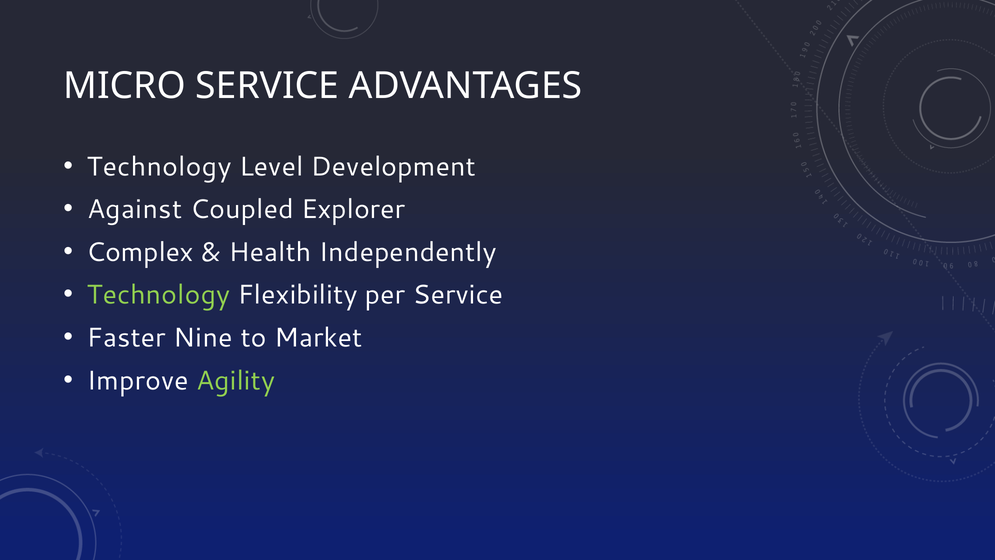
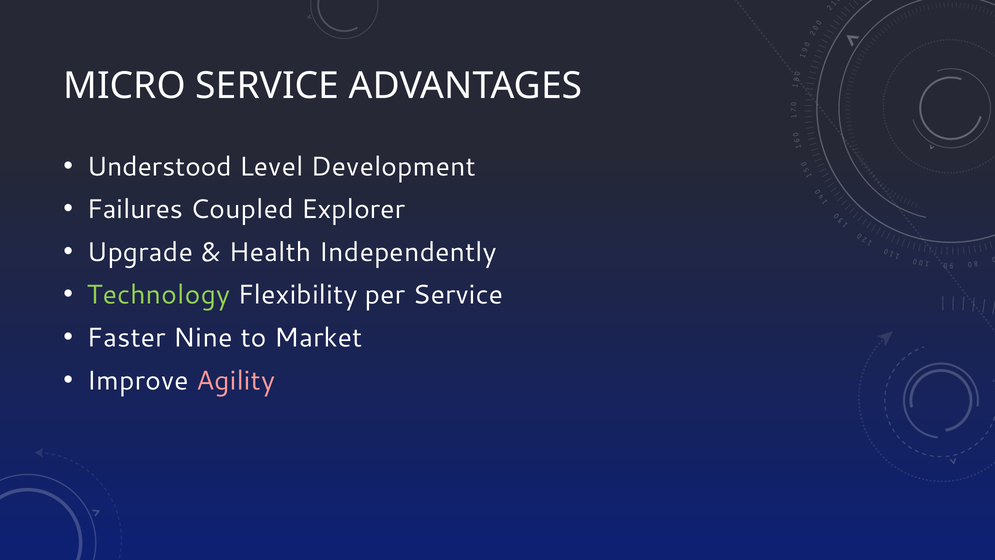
Technology: Technology -> Understood (159, 167)
Against: Against -> Failures (135, 209)
Complex: Complex -> Upgrade (140, 252)
Agility colour: light green -> pink (235, 380)
